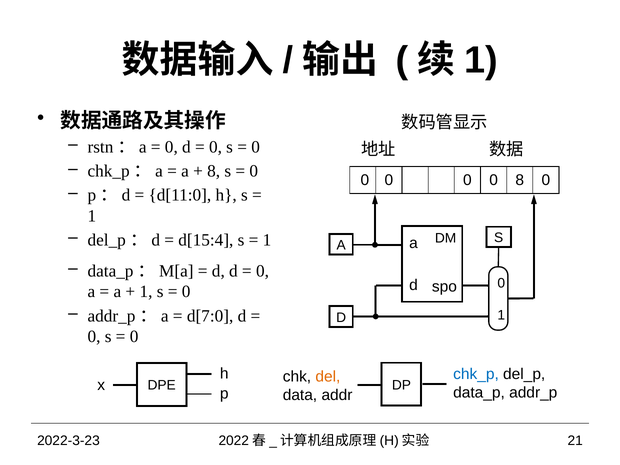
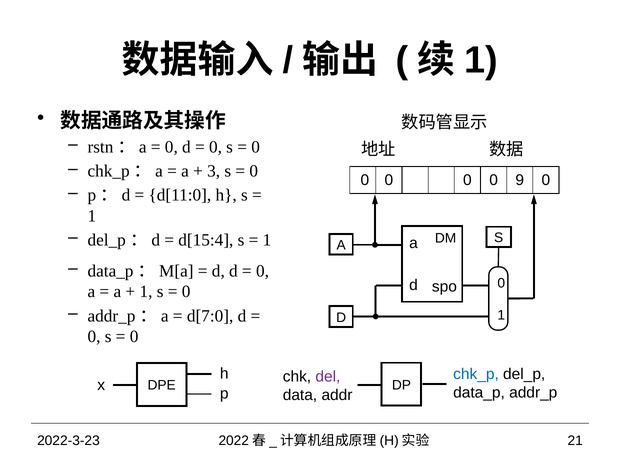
8: 8 -> 3 (214, 171)
0 8: 8 -> 9 (520, 180)
del colour: orange -> purple (328, 377)
